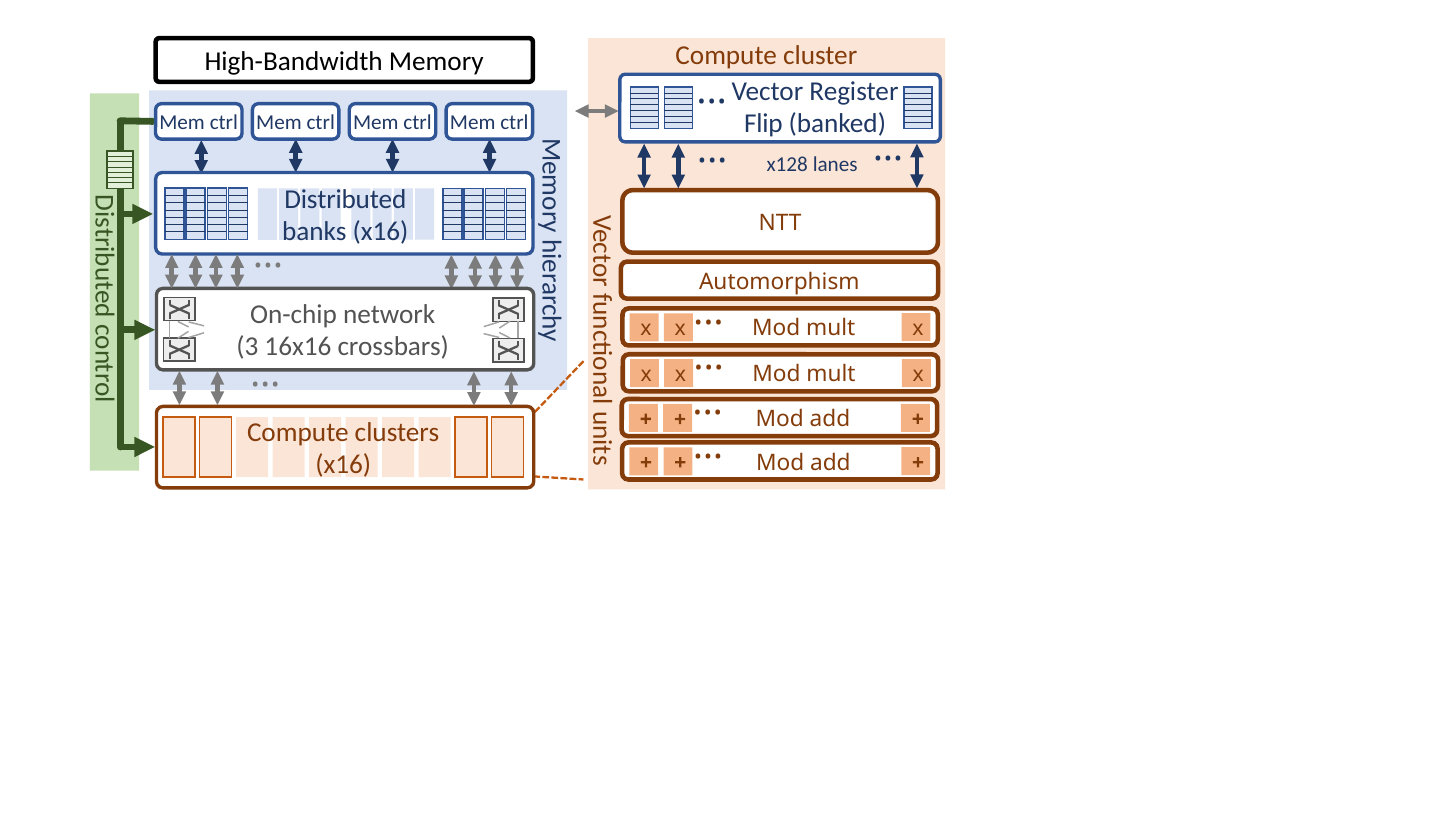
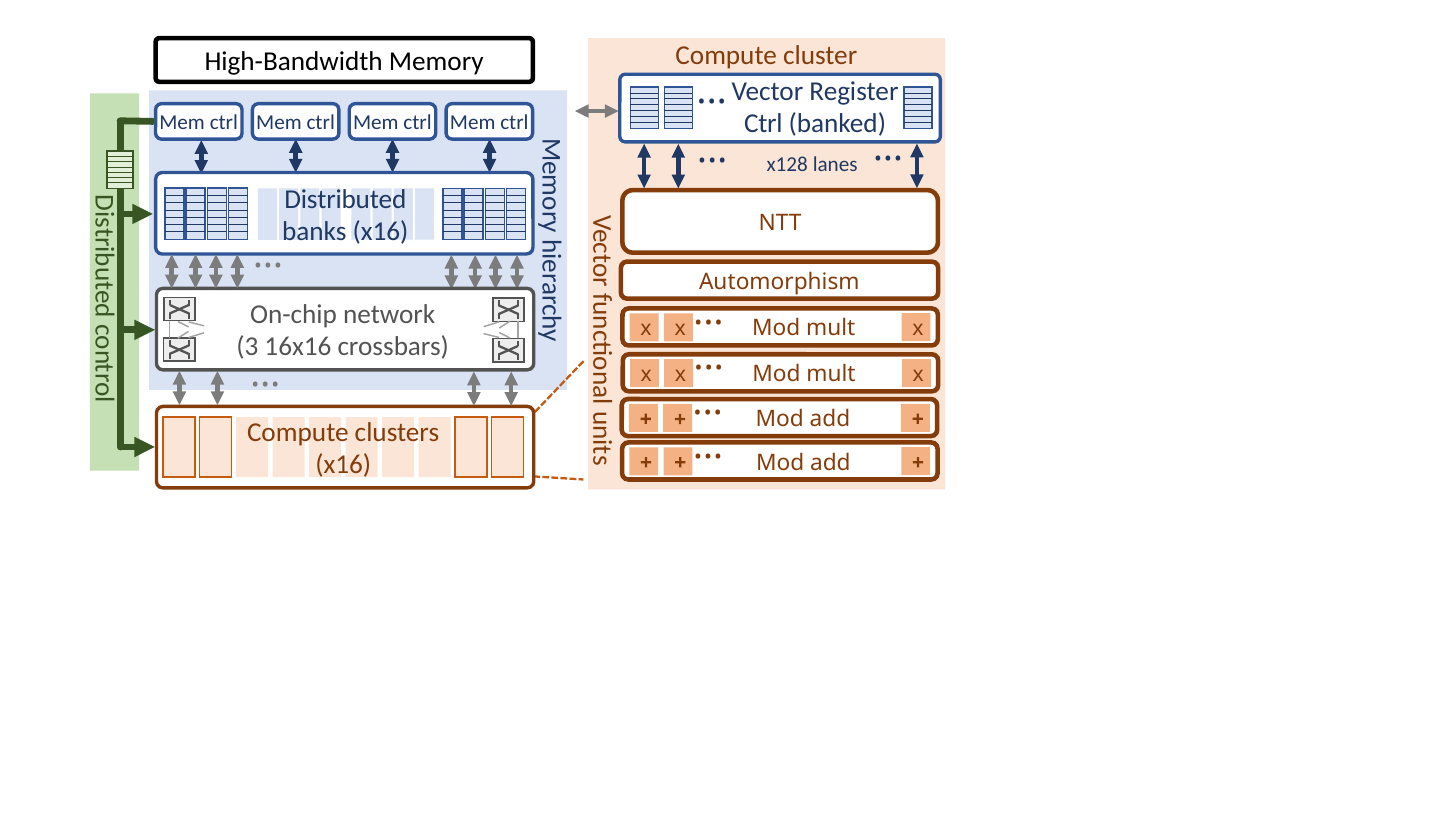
Flip: Flip -> Ctrl (763, 124)
